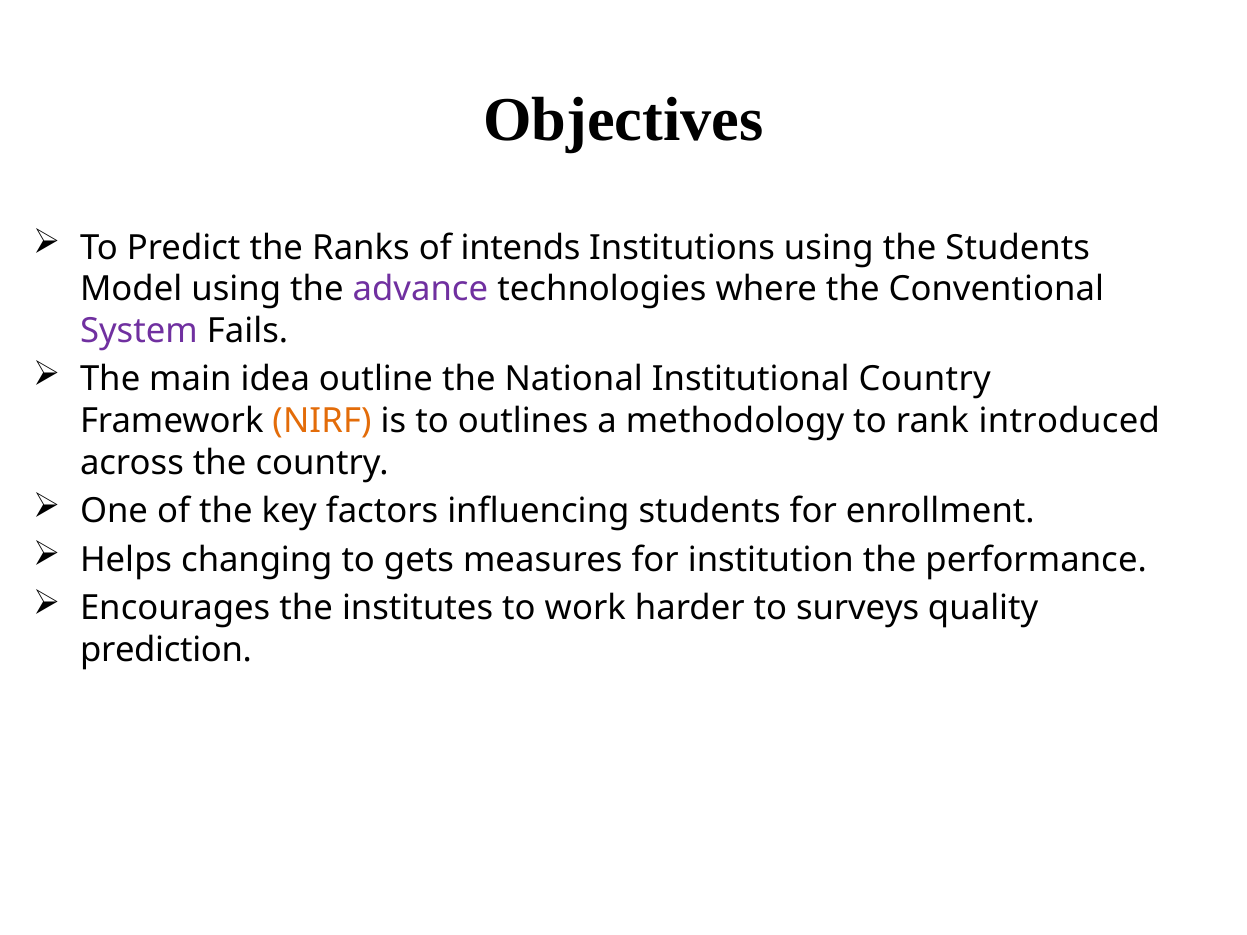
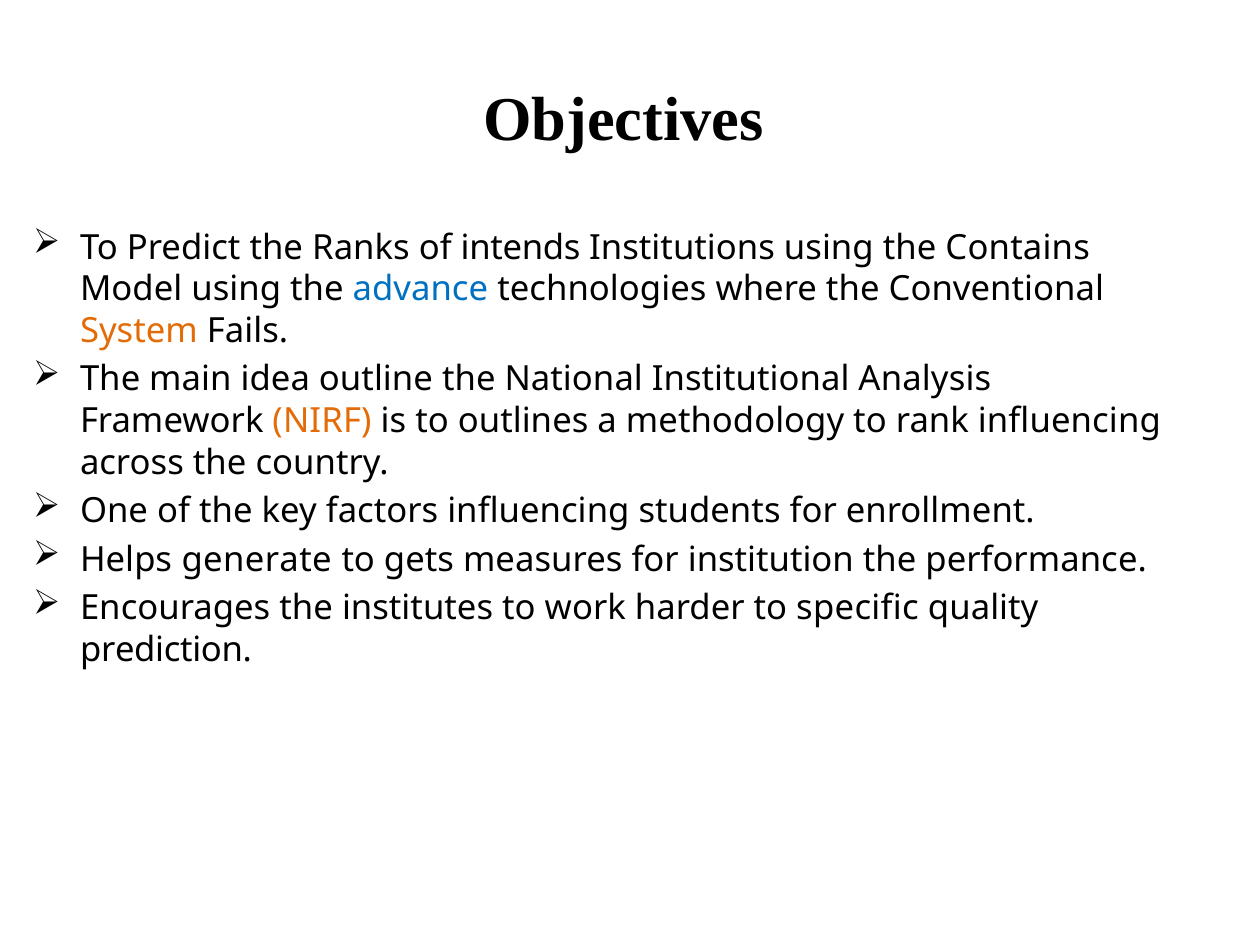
the Students: Students -> Contains (1018, 248)
advance colour: purple -> blue (420, 289)
System colour: purple -> orange (139, 331)
Institutional Country: Country -> Analysis (925, 380)
rank introduced: introduced -> influencing (1069, 421)
changing: changing -> generate (257, 560)
surveys: surveys -> specific (857, 608)
